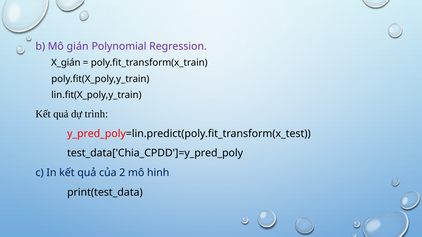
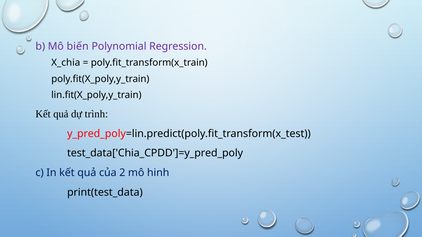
gián: gián -> biến (78, 46)
X_gián: X_gián -> X_chia (66, 63)
